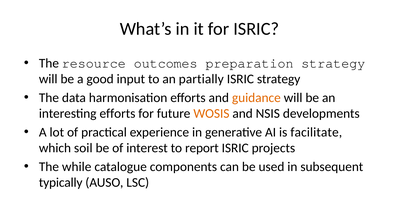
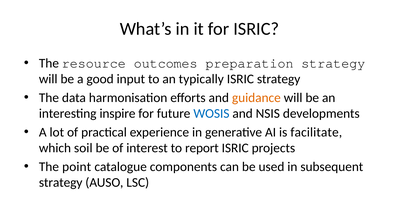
partially: partially -> typically (201, 79)
interesting efforts: efforts -> inspire (117, 114)
WOSIS colour: orange -> blue (211, 114)
while: while -> point (77, 167)
typically: typically -> strategy (61, 183)
